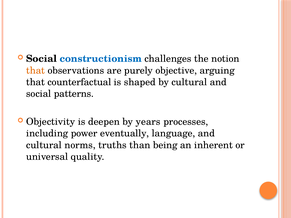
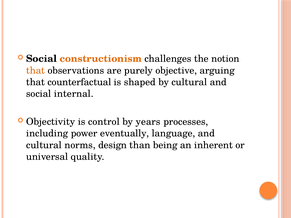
constructionism colour: blue -> orange (101, 59)
patterns: patterns -> internal (74, 94)
deepen: deepen -> control (104, 122)
truths: truths -> design (113, 145)
